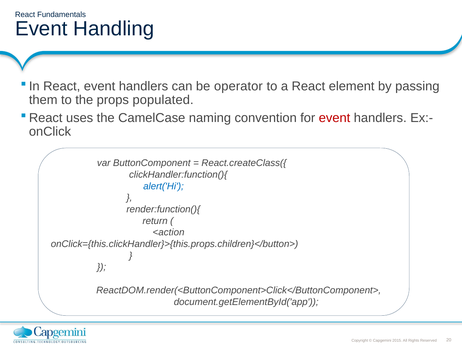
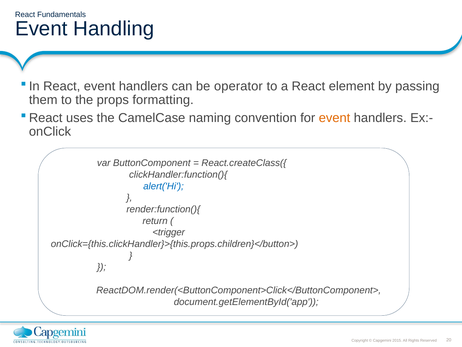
populated: populated -> formatting (163, 100)
event colour: red -> orange (335, 118)
<action: <action -> <trigger (169, 232)
